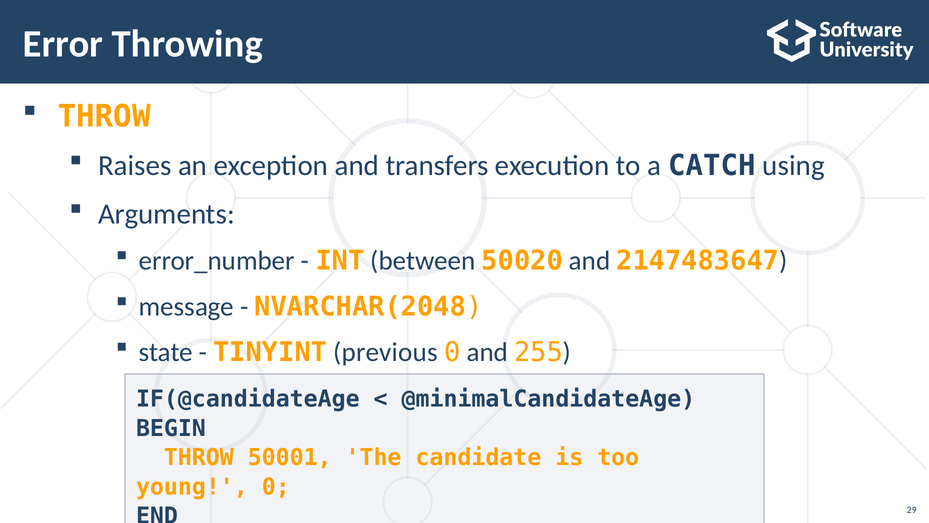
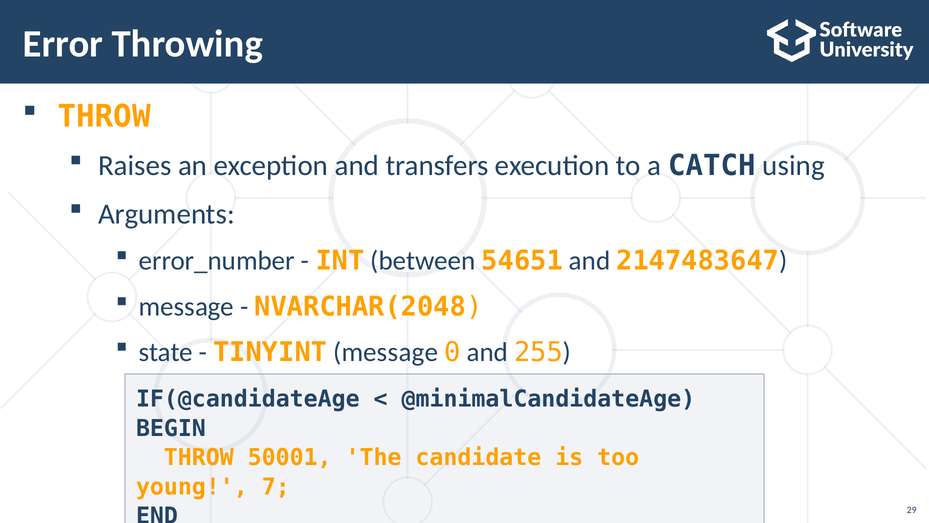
50020: 50020 -> 54651 (522, 261)
TINYINT previous: previous -> message (386, 352)
young 0: 0 -> 7 (276, 487)
